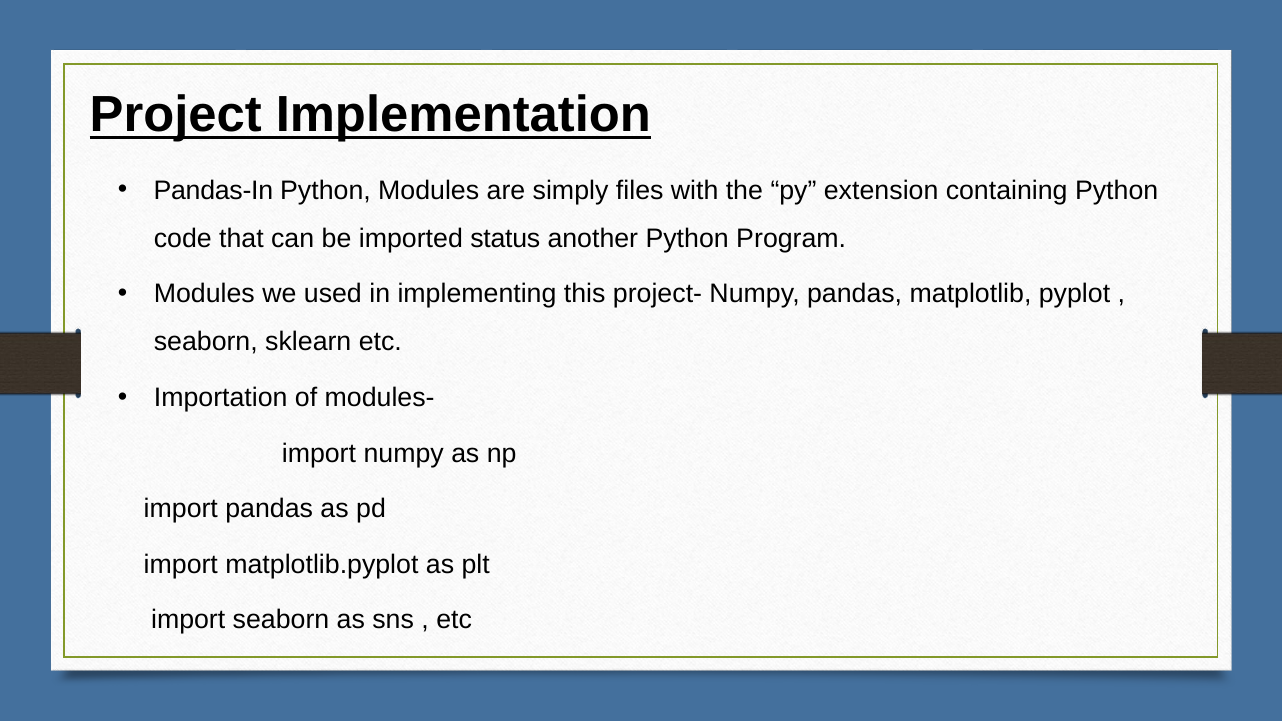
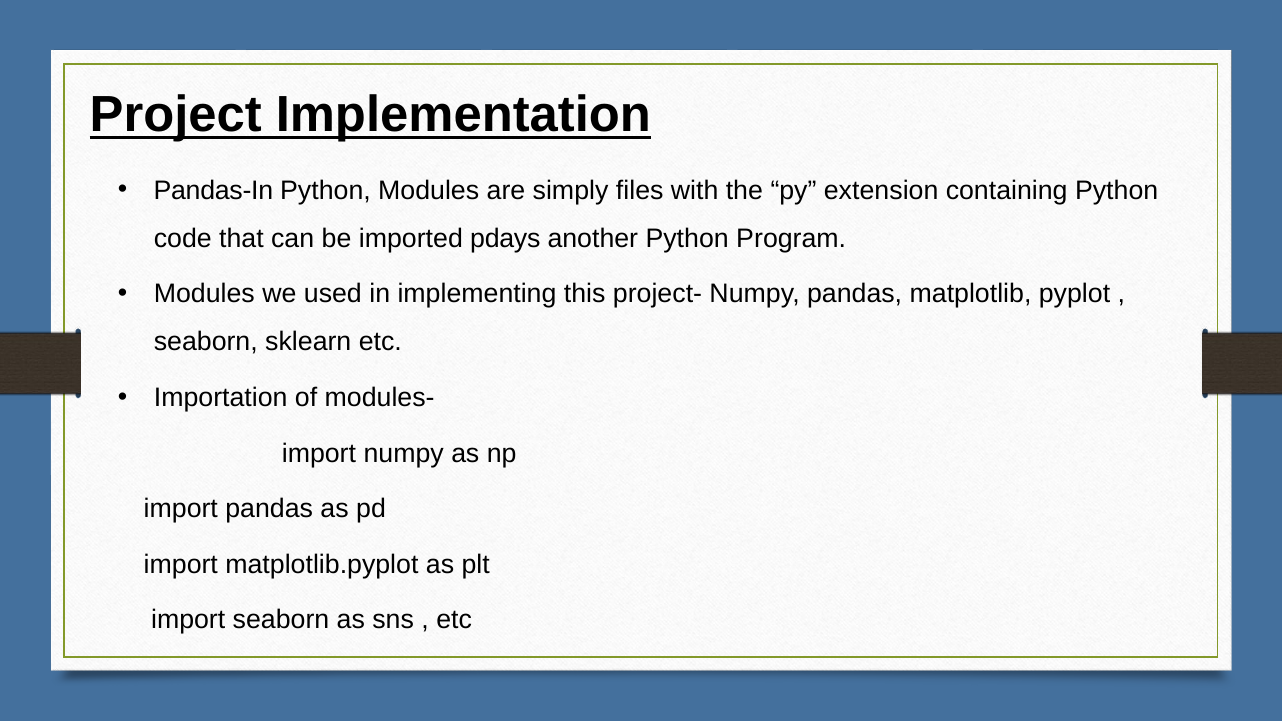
status: status -> pdays (505, 239)
